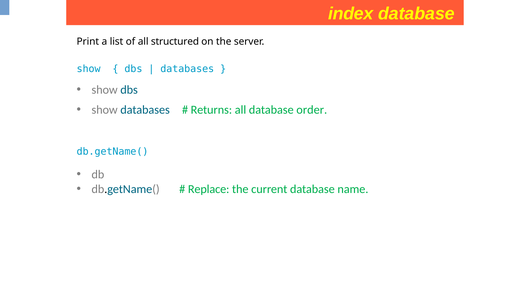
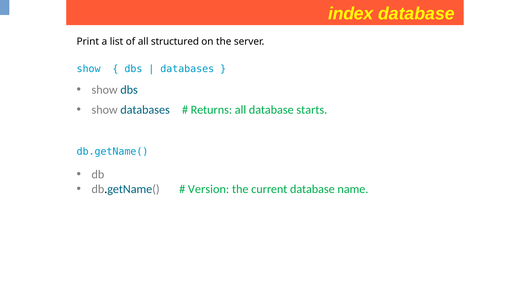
order: order -> starts (312, 110)
Replace: Replace -> Version (209, 189)
